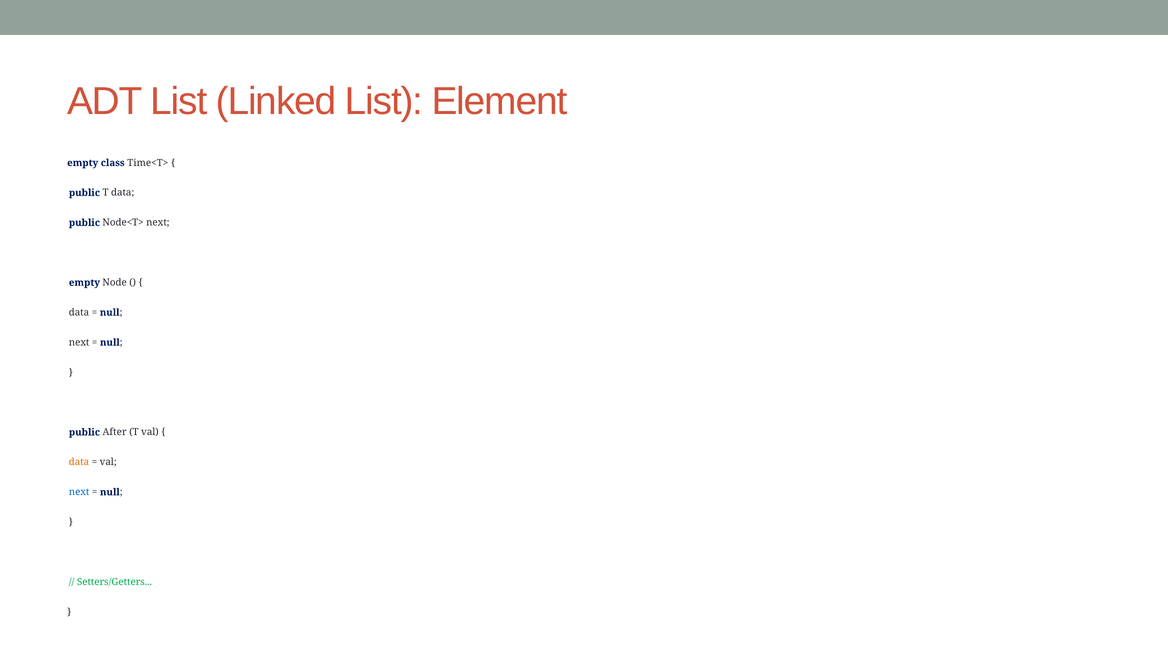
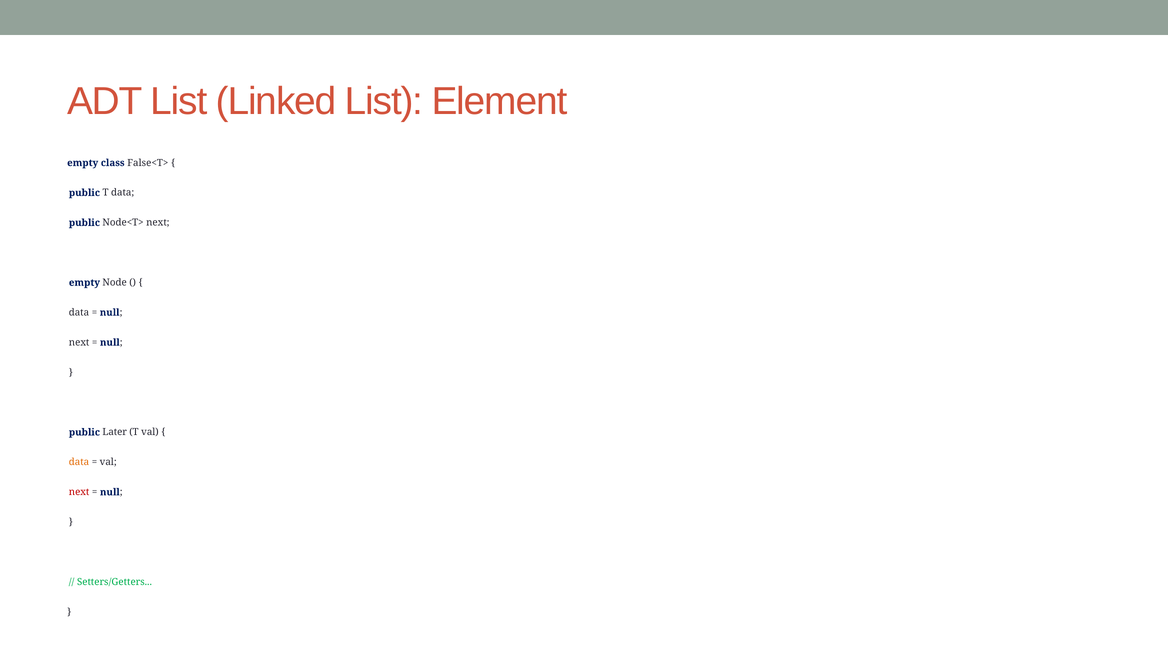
Time<T>: Time<T> -> False<T> (148, 163)
After: After -> Later (115, 432)
next colour: blue -> red (79, 492)
